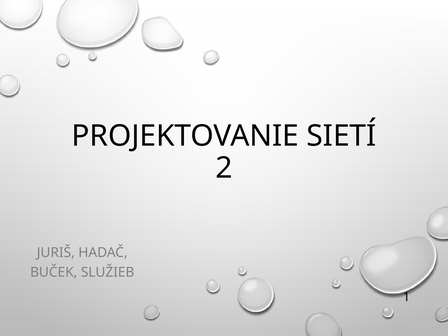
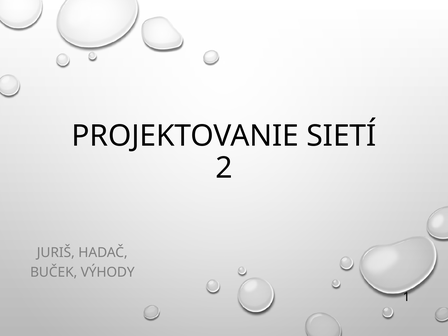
SLUŽIEB: SLUŽIEB -> VÝHODY (108, 272)
